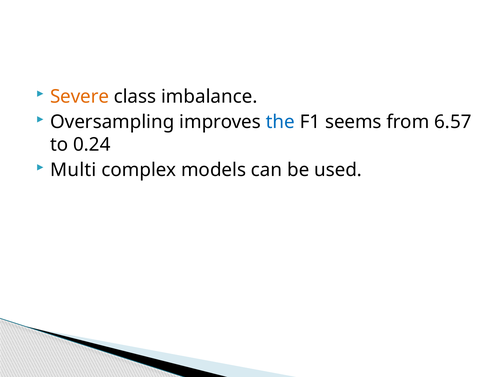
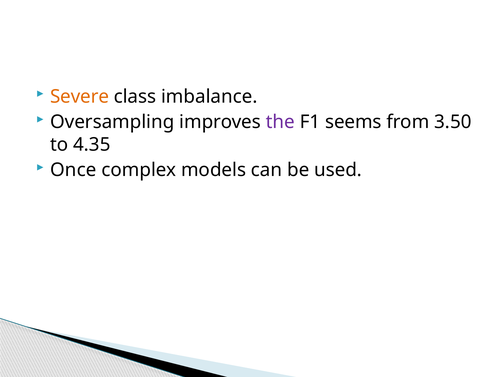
the colour: blue -> purple (280, 122)
6.57: 6.57 -> 3.50 (453, 122)
0.24: 0.24 -> 4.35 (92, 144)
Multi: Multi -> Once (73, 170)
